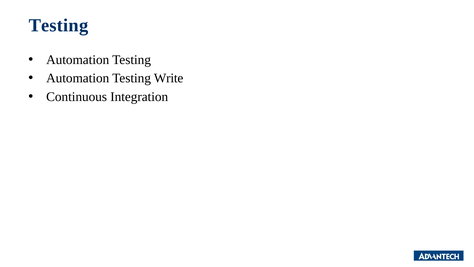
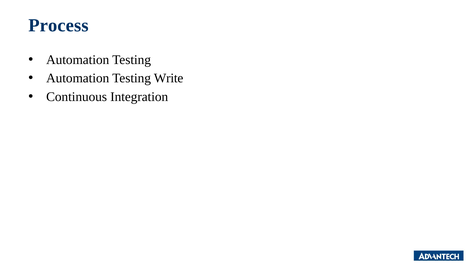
Testing: Testing -> Process (59, 25)
